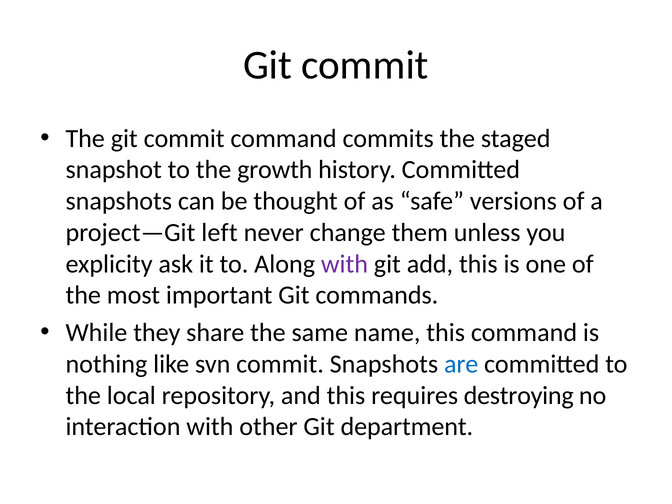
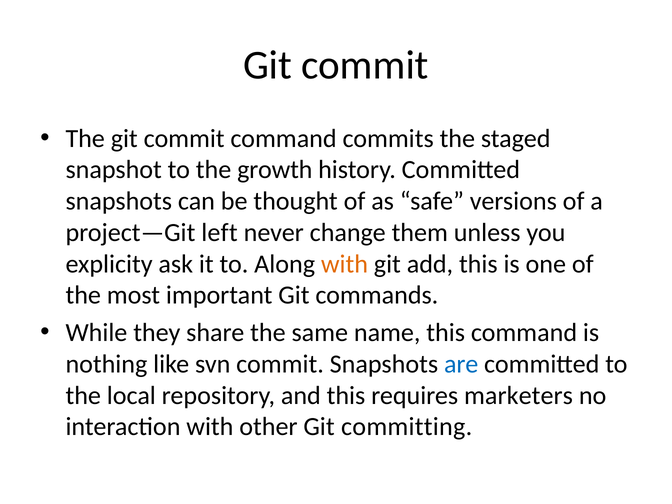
with colour: purple -> orange (344, 264)
destroying: destroying -> marketers (519, 395)
department: department -> committing (407, 427)
